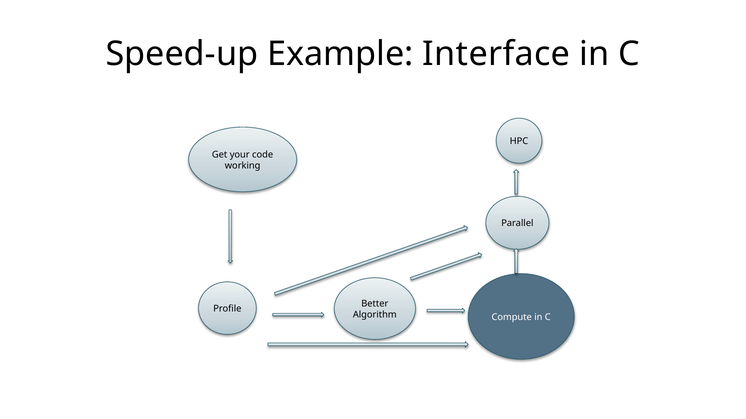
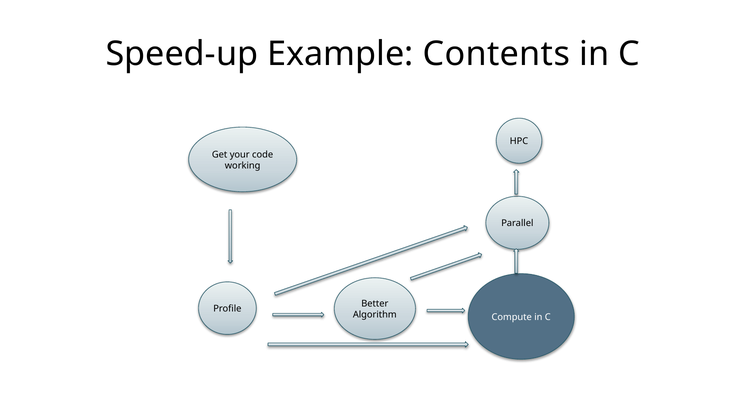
Interface: Interface -> Contents (496, 54)
